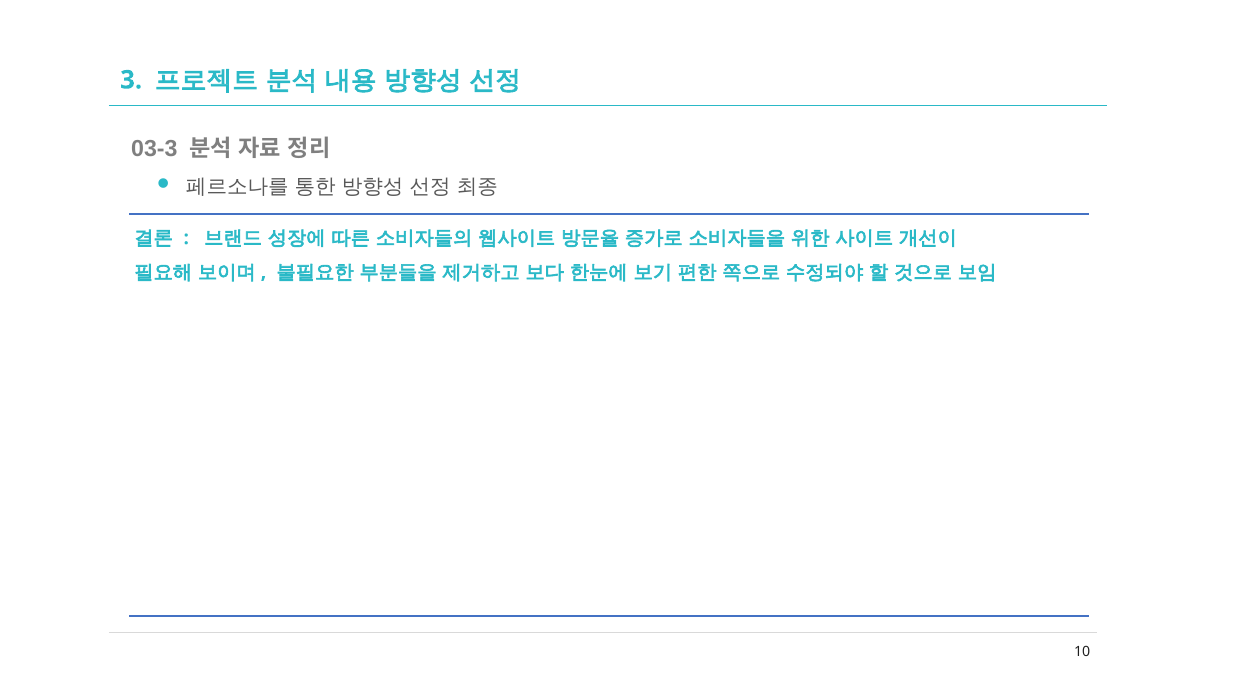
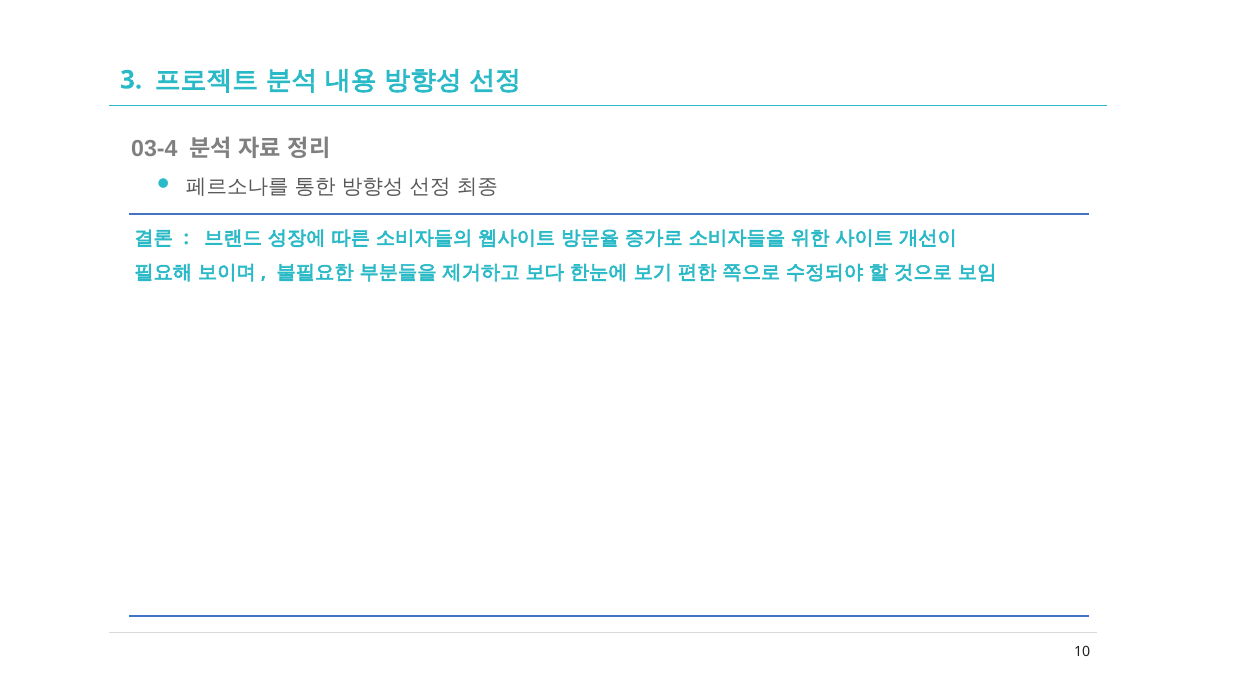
03-3: 03-3 -> 03-4 (154, 149)
